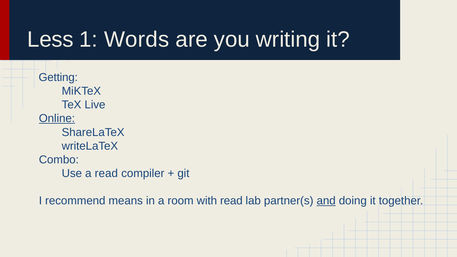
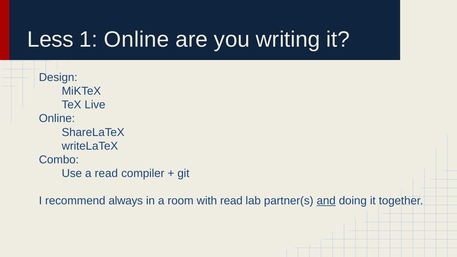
1 Words: Words -> Online (137, 39)
Getting: Getting -> Design (58, 77)
Online underline: present -> none (57, 119)
means: means -> always (126, 201)
